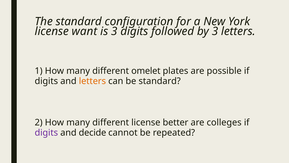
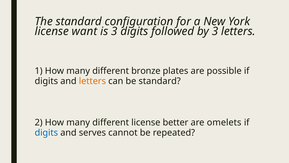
omelet: omelet -> bronze (146, 71)
colleges: colleges -> omelets (224, 122)
digits colour: purple -> blue (46, 132)
decide: decide -> serves (92, 132)
